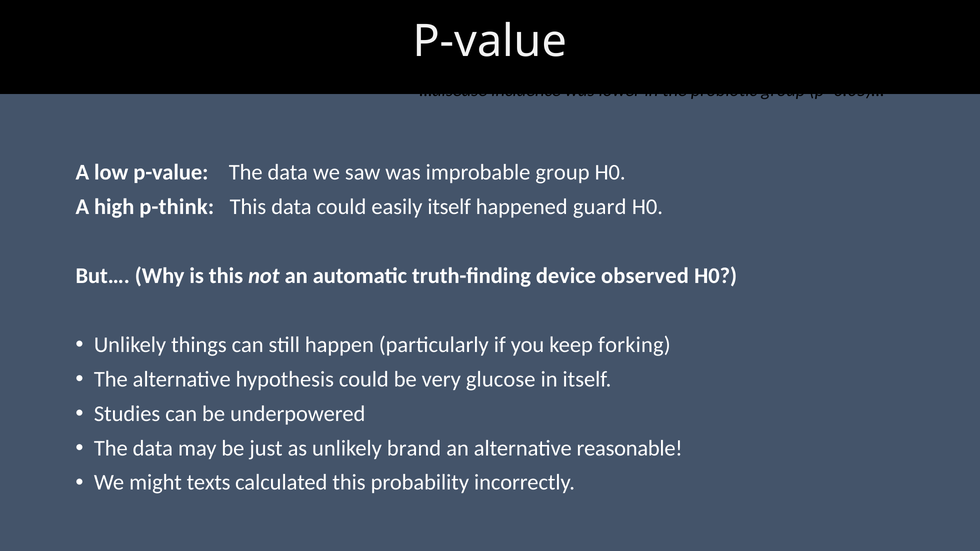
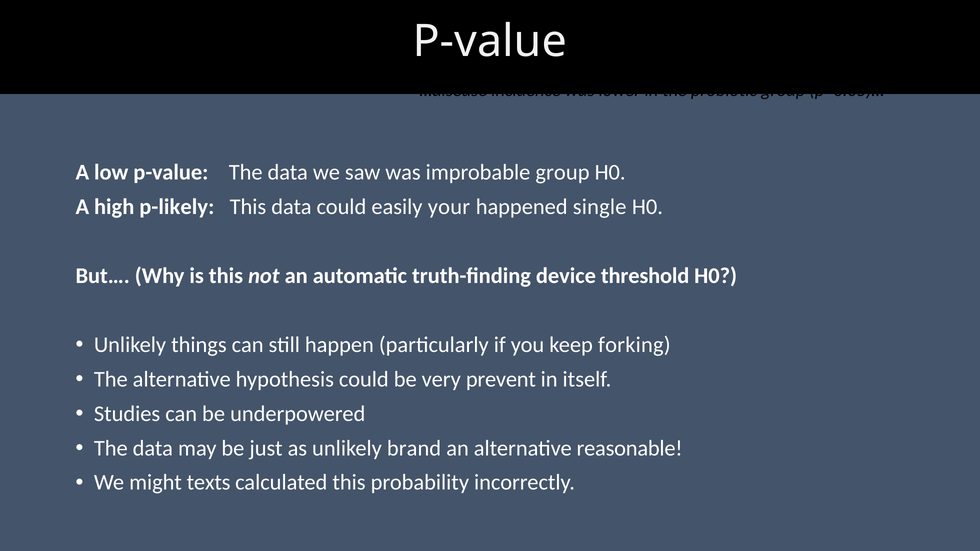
p-think: p-think -> p-likely (177, 207)
easily itself: itself -> your (449, 207)
guard: guard -> single (600, 207)
observed: observed -> threshold (645, 276)
glucose: glucose -> prevent (501, 379)
